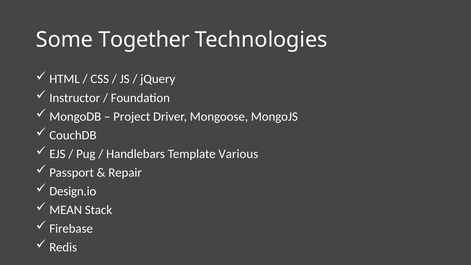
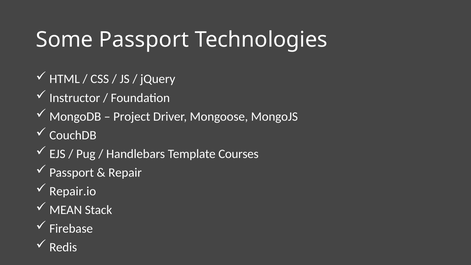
Some Together: Together -> Passport (144, 40)
Various: Various -> Courses (238, 154)
Design.io: Design.io -> Repair.io (73, 191)
